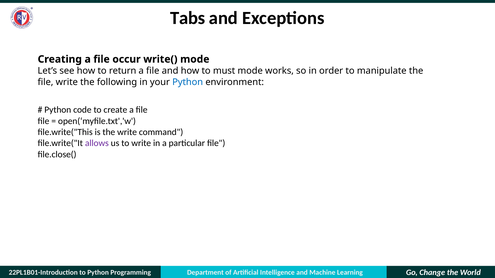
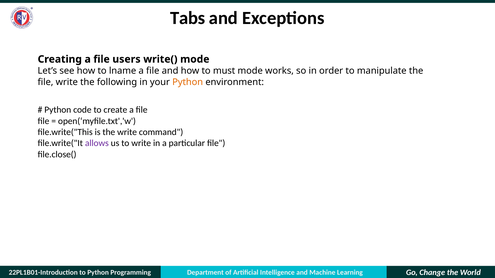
occur: occur -> users (126, 59)
return: return -> lname (123, 71)
Python colour: blue -> orange (188, 82)
